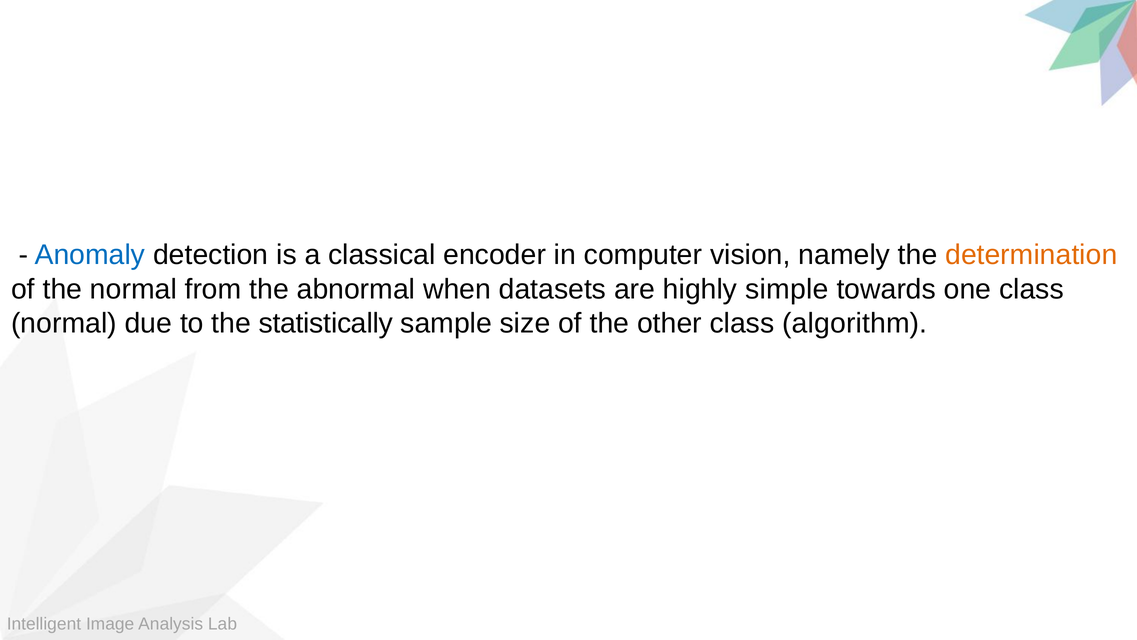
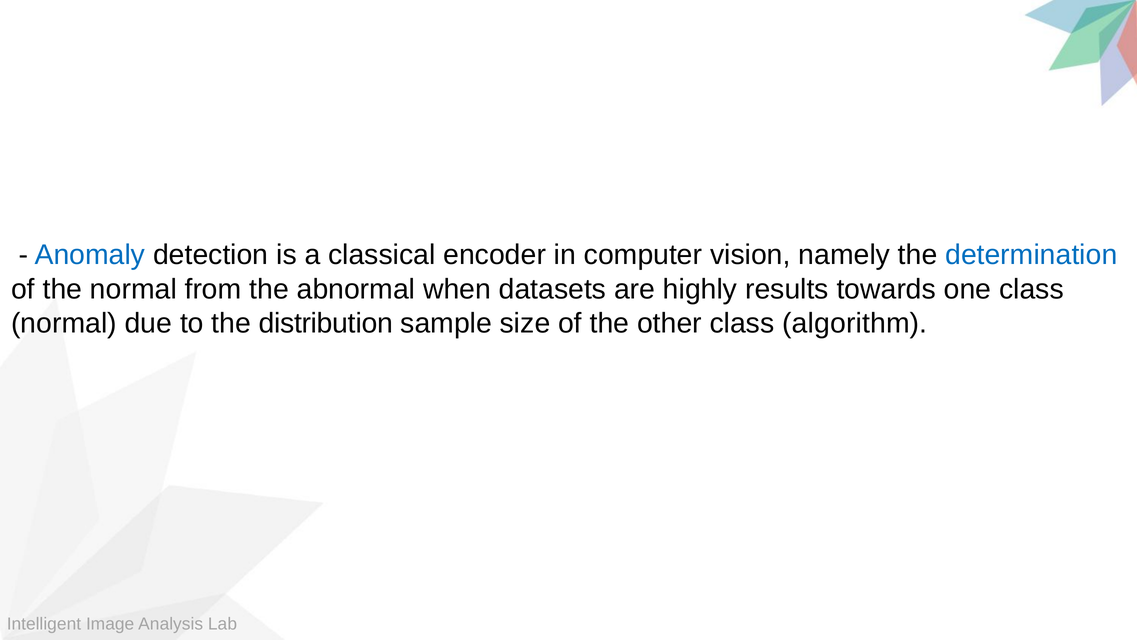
determination colour: orange -> blue (1031, 255)
simple: simple -> results (787, 289)
statistically: statistically -> distribution (326, 323)
